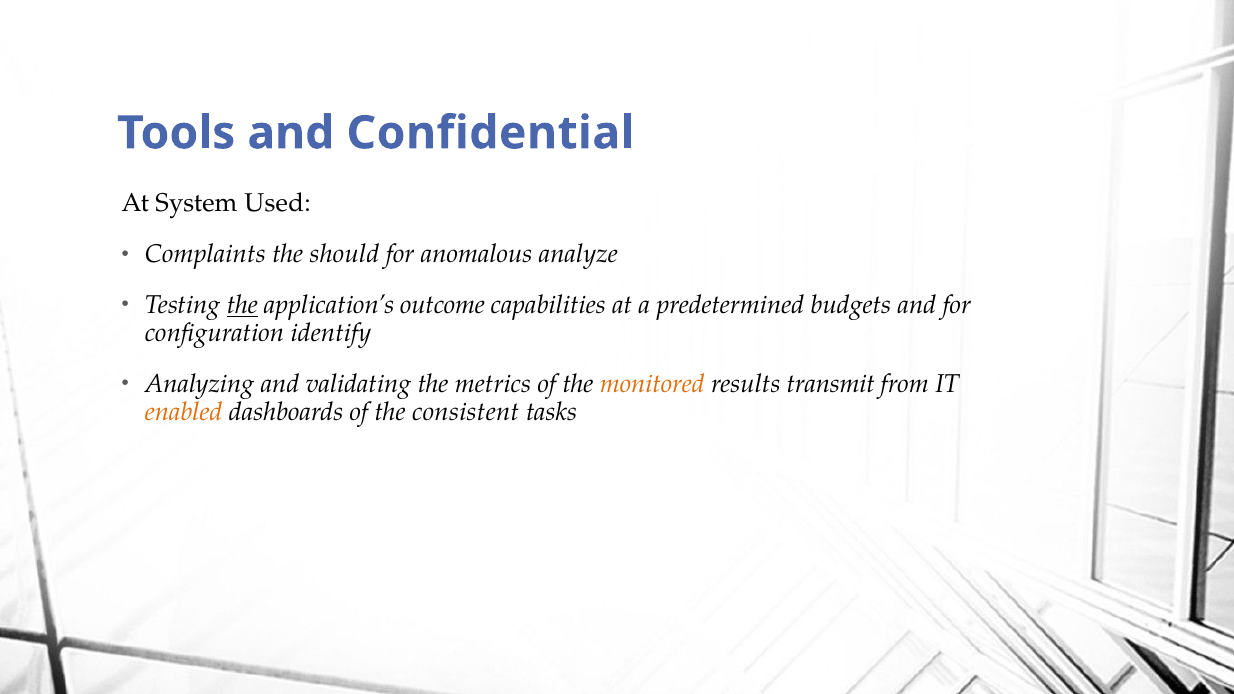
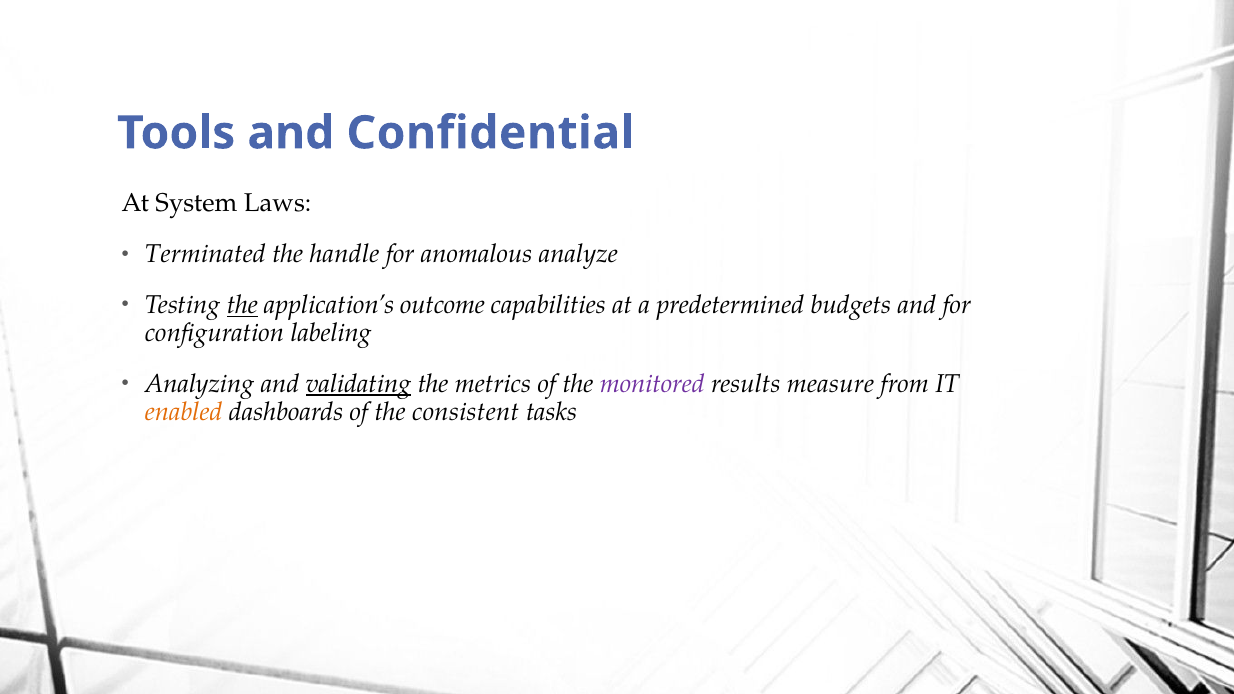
Used: Used -> Laws (278, 204)
Complaints: Complaints -> Terminated (205, 255)
should: should -> handle (345, 255)
identify: identify -> labeling (331, 333)
validating underline: none -> present (359, 384)
monitored colour: orange -> purple (652, 384)
transmit: transmit -> measure (831, 384)
